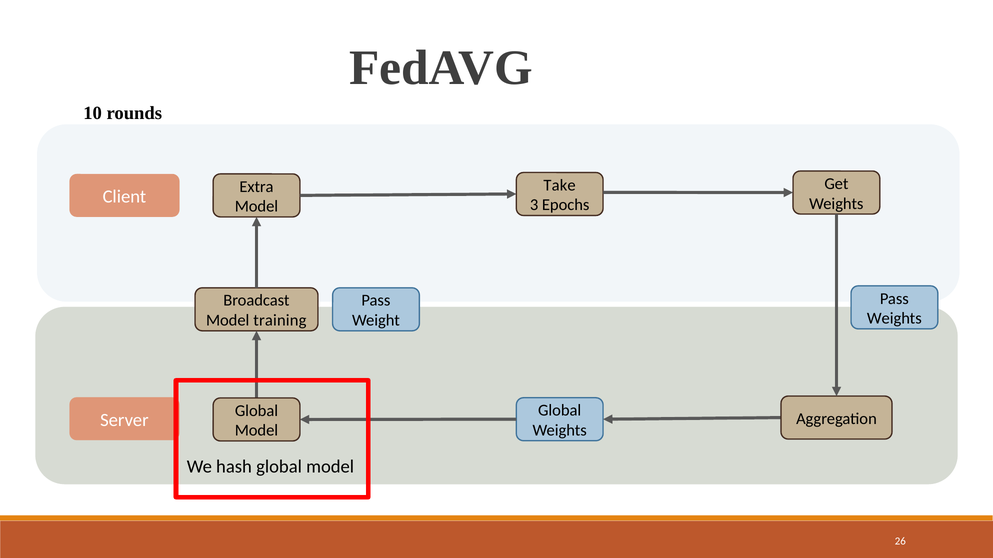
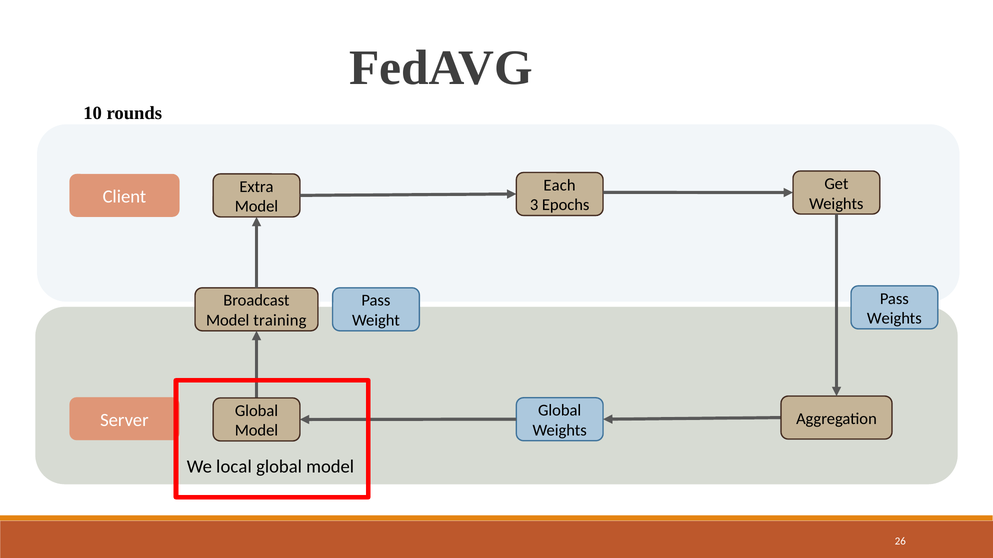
Take: Take -> Each (560, 185)
hash: hash -> local (234, 467)
